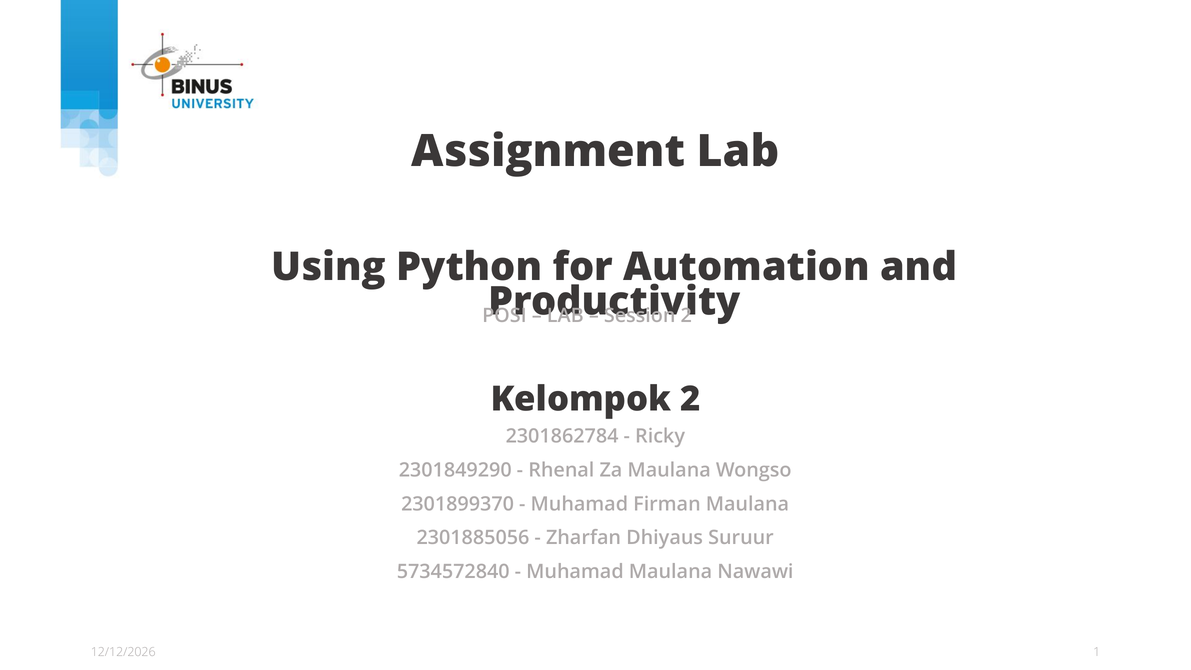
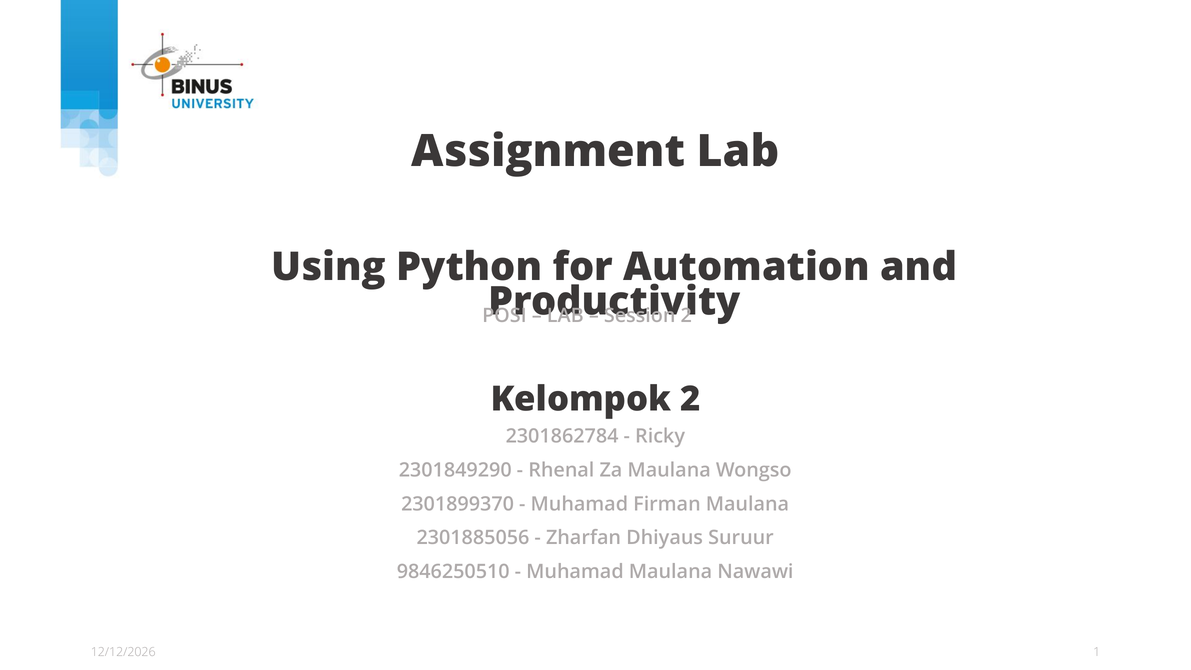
5734572840: 5734572840 -> 9846250510 (453, 572)
